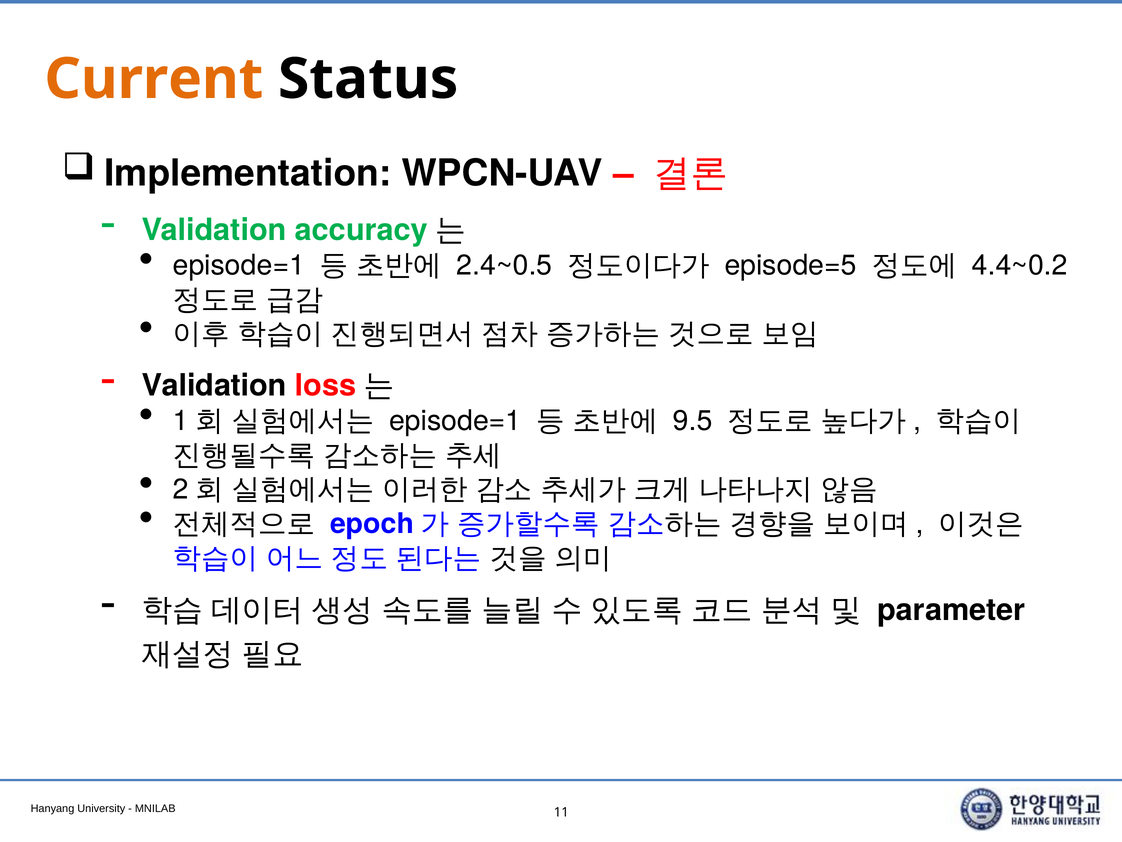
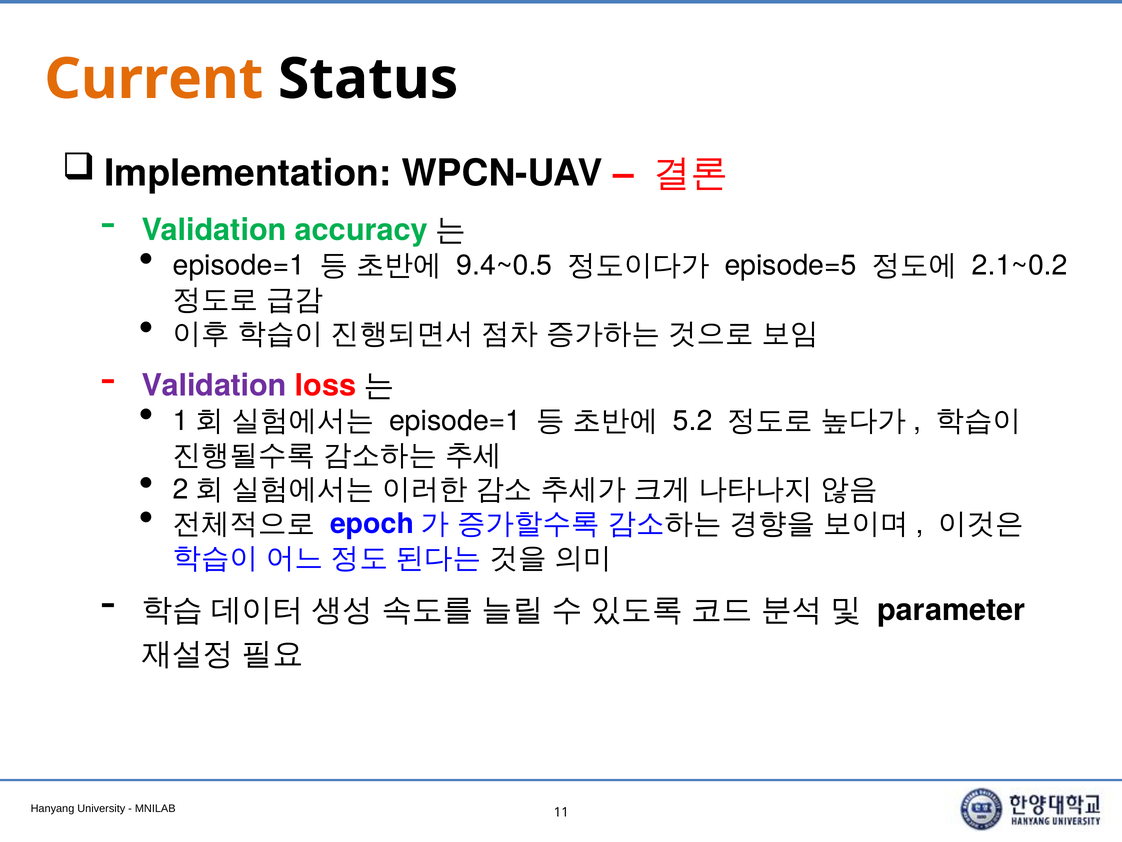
2.4~0.5: 2.4~0.5 -> 9.4~0.5 (504, 265)
4.4~0.2: 4.4~0.2 -> 2.1~0.2 (1020, 265)
Validation colour: black -> purple (214, 385)
9.5: 9.5 -> 5.2 (693, 421)
